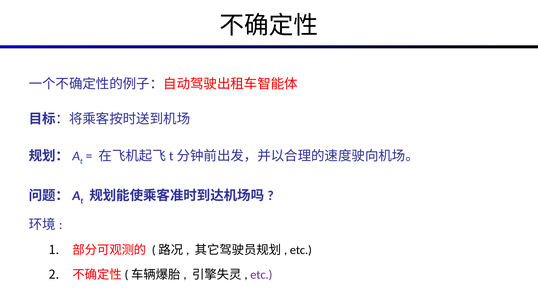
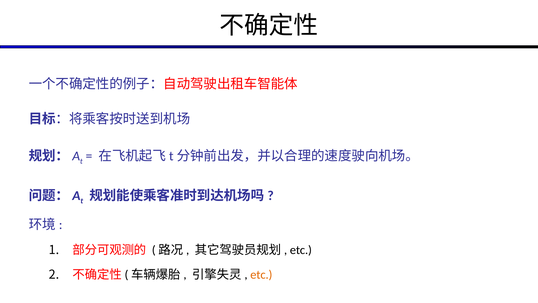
etc colour: purple -> orange (261, 274)
